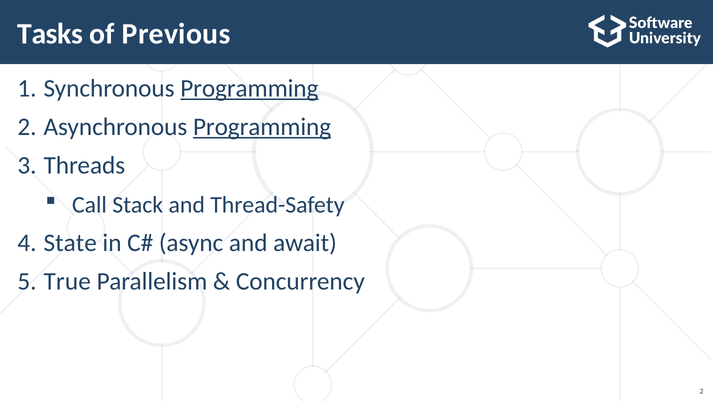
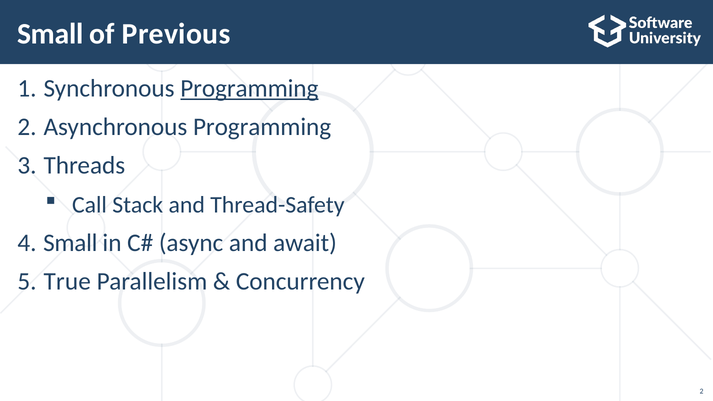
Tasks: Tasks -> Small (50, 34)
Programming underline: present -> none (262, 127)
State: State -> Small (70, 243)
